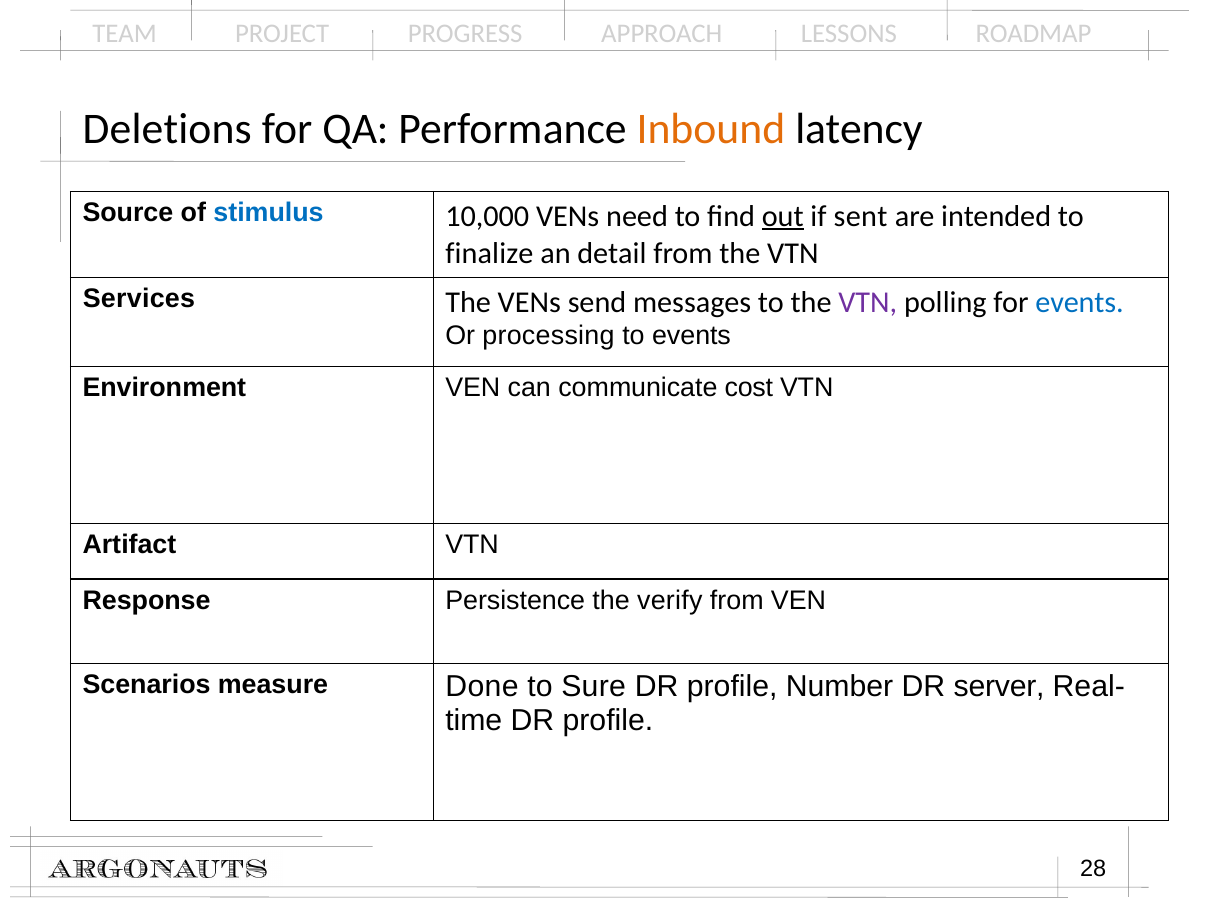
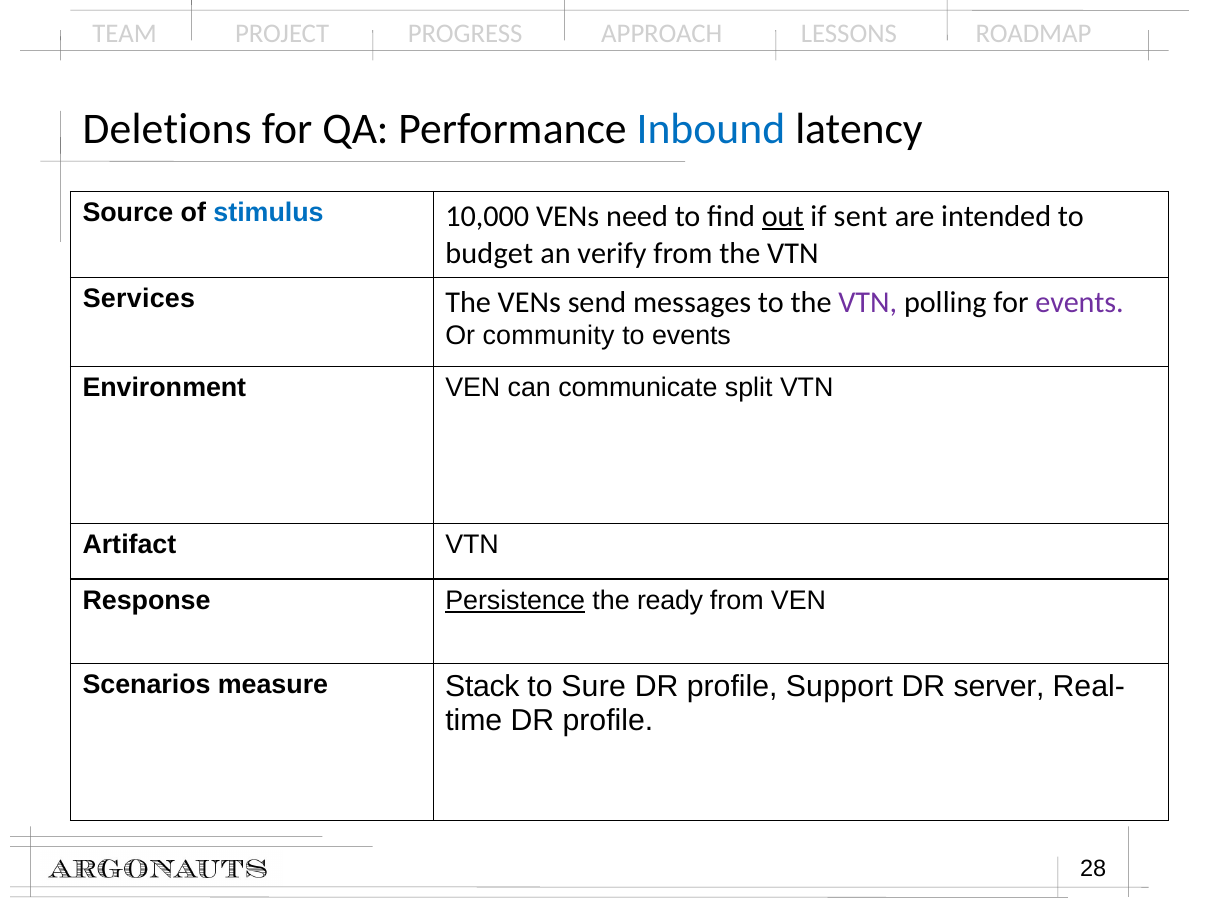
Inbound colour: orange -> blue (711, 129)
finalize: finalize -> budget (489, 253)
detail: detail -> verify (612, 253)
events colour: blue -> purple (1080, 302)
processing: processing -> community (548, 335)
cost: cost -> split (749, 388)
Persistence underline: none -> present (515, 600)
verify: verify -> ready (670, 600)
Done: Done -> Stack (482, 687)
Number: Number -> Support (839, 687)
